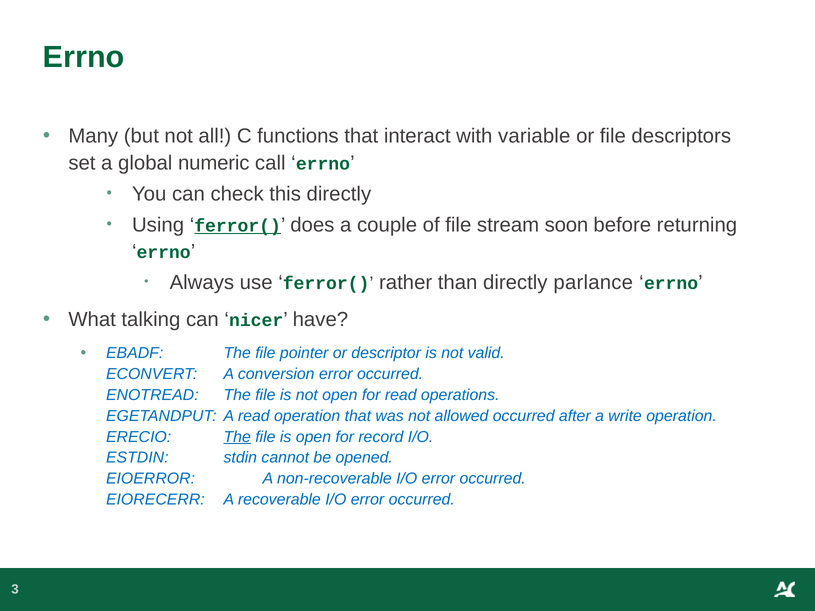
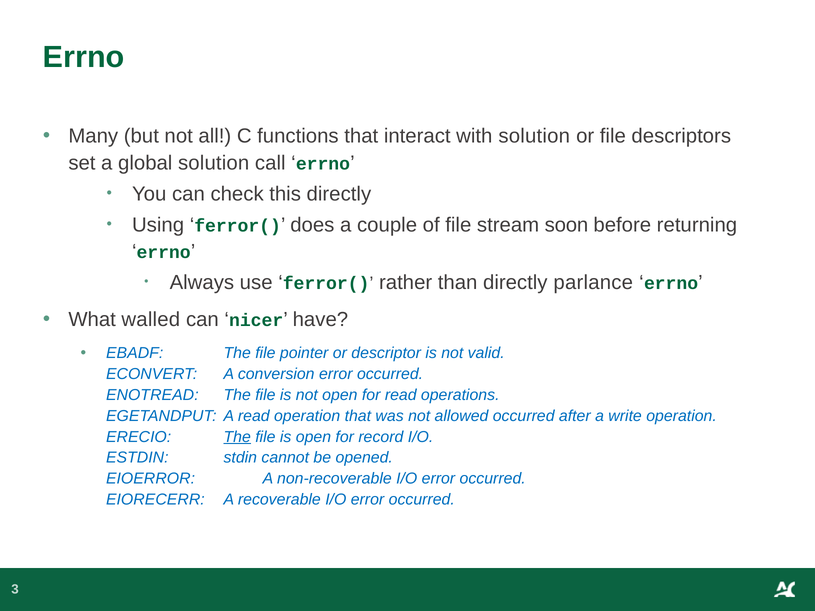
with variable: variable -> solution (534, 136)
global numeric: numeric -> solution (214, 163)
ferror( underline: present -> none (238, 226)
talking: talking -> walled (151, 320)
